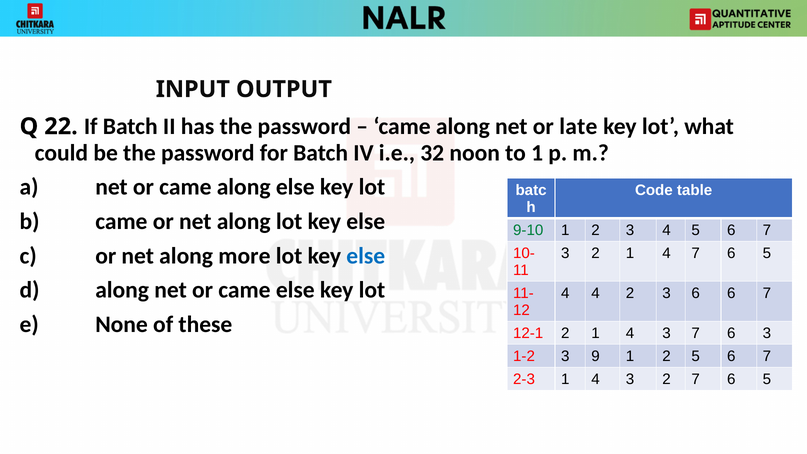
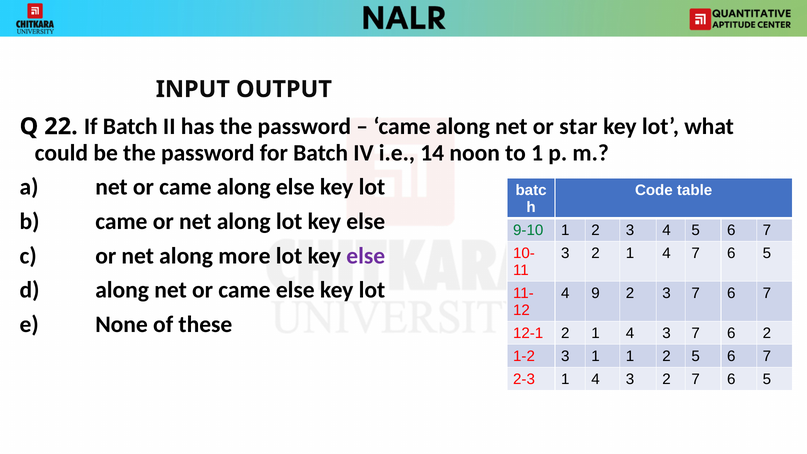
late: late -> star (578, 126)
32: 32 -> 14 (432, 153)
else colour: blue -> purple (366, 256)
4 4: 4 -> 9 (596, 293)
2 3 6: 6 -> 7 (696, 293)
6 3: 3 -> 2 (767, 333)
3 9: 9 -> 1 (596, 356)
